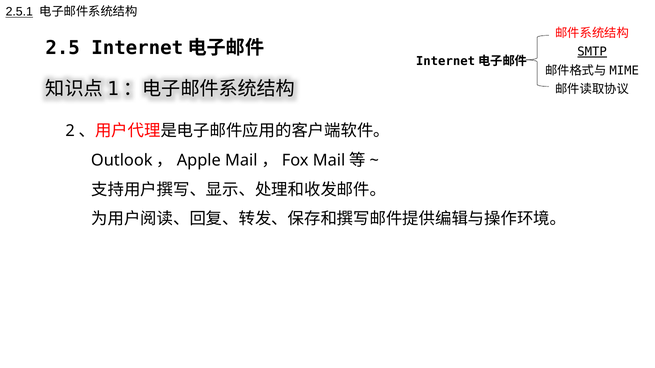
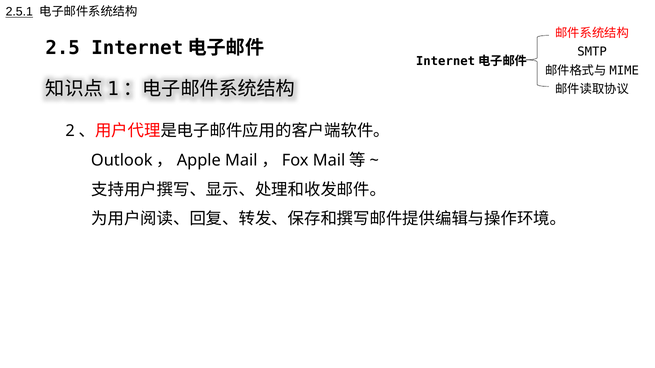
SMTP underline: present -> none (592, 52)
